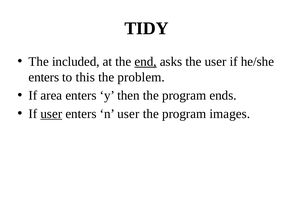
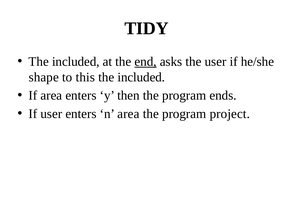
enters: enters -> shape (44, 77)
problem: problem -> included (141, 77)
user underline: present -> none (51, 114)
n user: user -> area (128, 114)
images: images -> project (230, 114)
